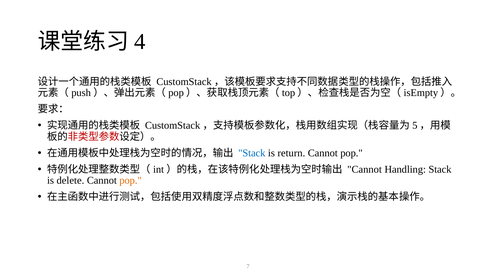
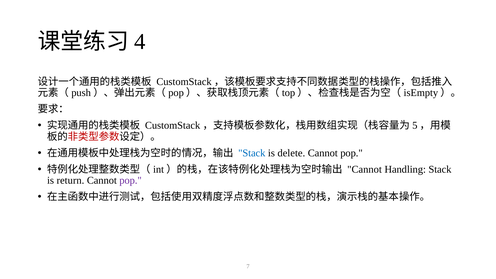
return: return -> delete (291, 153)
delete: delete -> return (70, 181)
pop colour: orange -> purple (131, 181)
